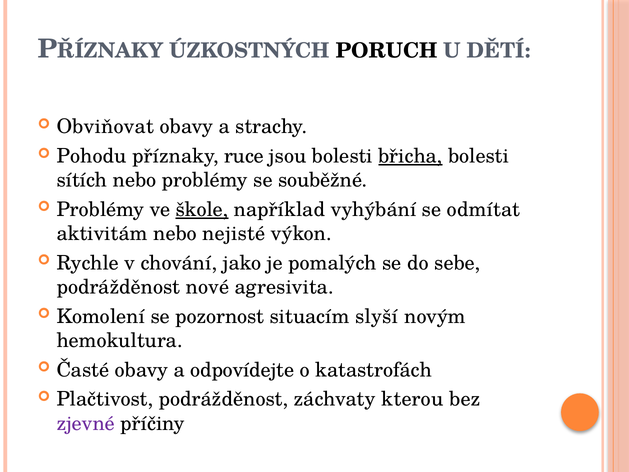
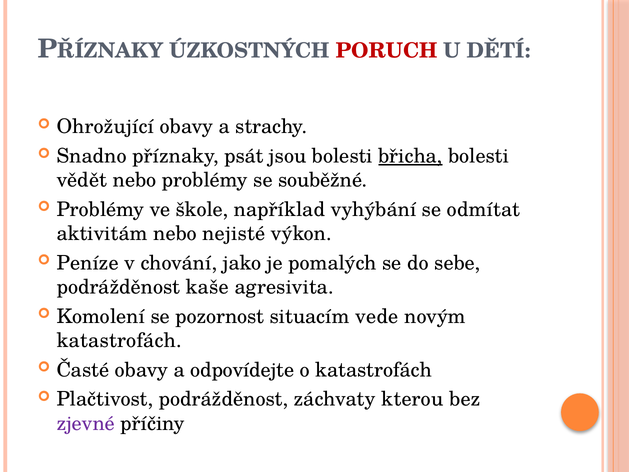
PORUCH colour: black -> red (387, 51)
Obviňovat: Obviňovat -> Ohrožující (105, 127)
Pohodu: Pohodu -> Snadno (92, 156)
ruce: ruce -> psát (244, 156)
sítích: sítích -> vědět (82, 180)
škole underline: present -> none (202, 209)
Rychle: Rychle -> Peníze (88, 263)
nové: nové -> kaše (207, 287)
slyší: slyší -> vede (377, 316)
hemokultura: hemokultura -> katastrofách (119, 340)
